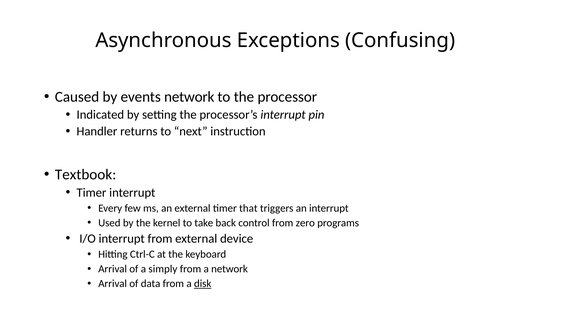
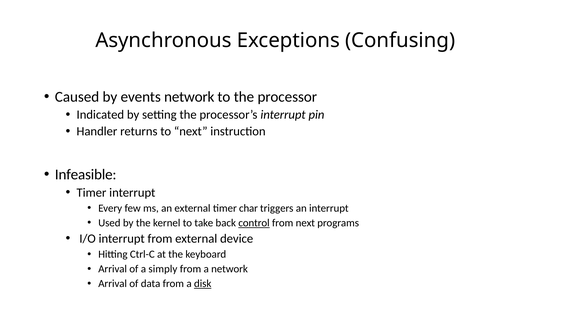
Textbook: Textbook -> Infeasible (86, 175)
that: that -> char (248, 208)
control underline: none -> present (254, 223)
from zero: zero -> next (305, 223)
